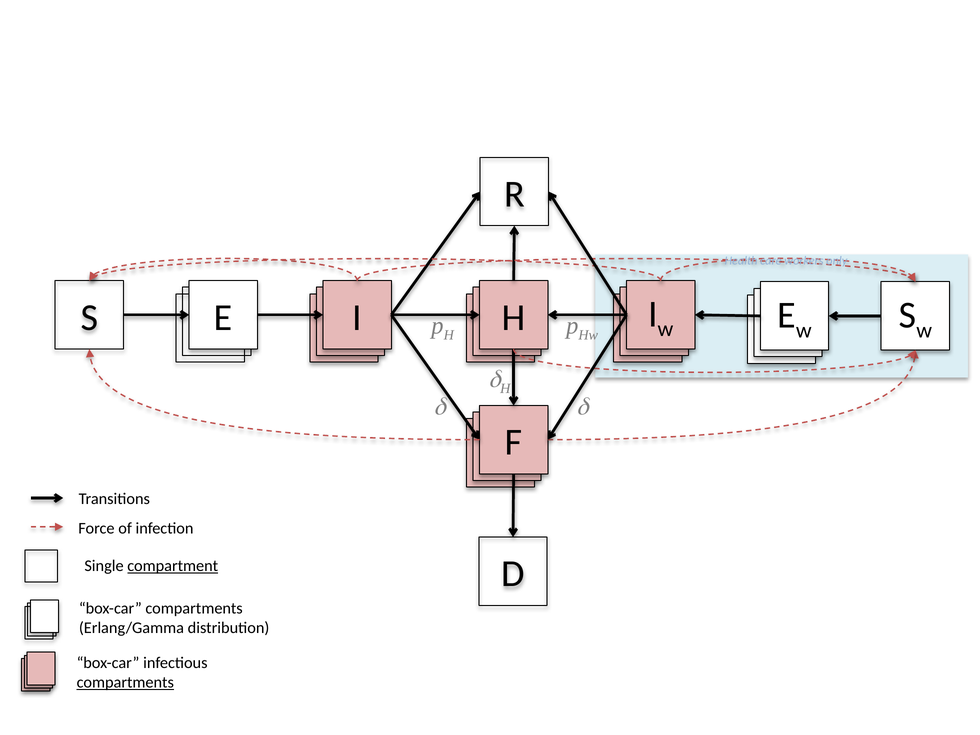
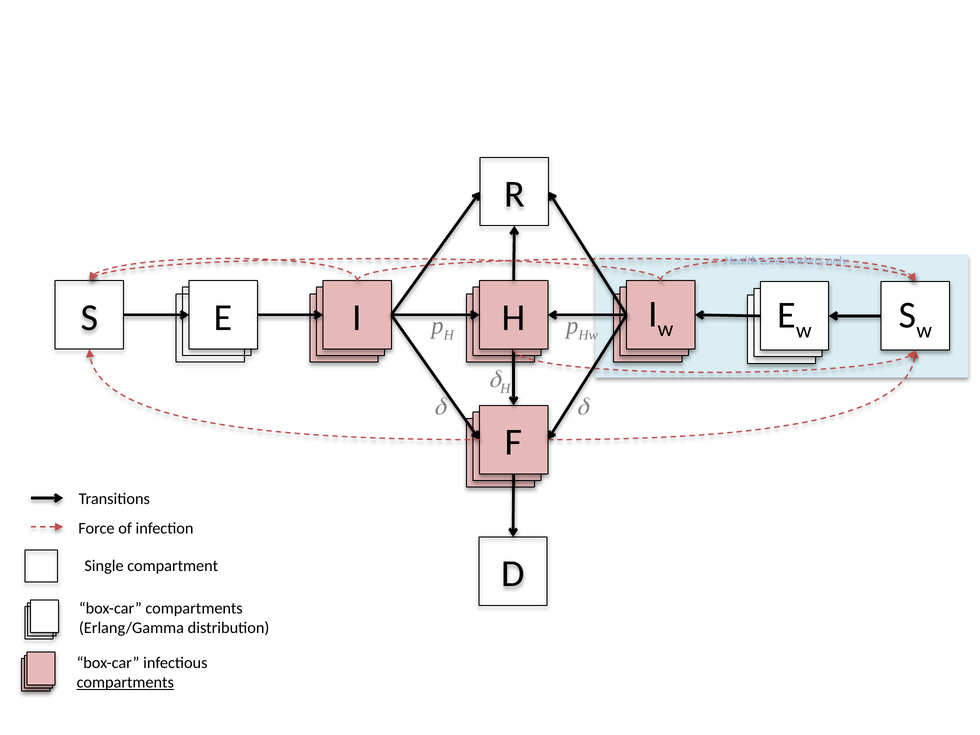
compartment underline: present -> none (173, 566)
